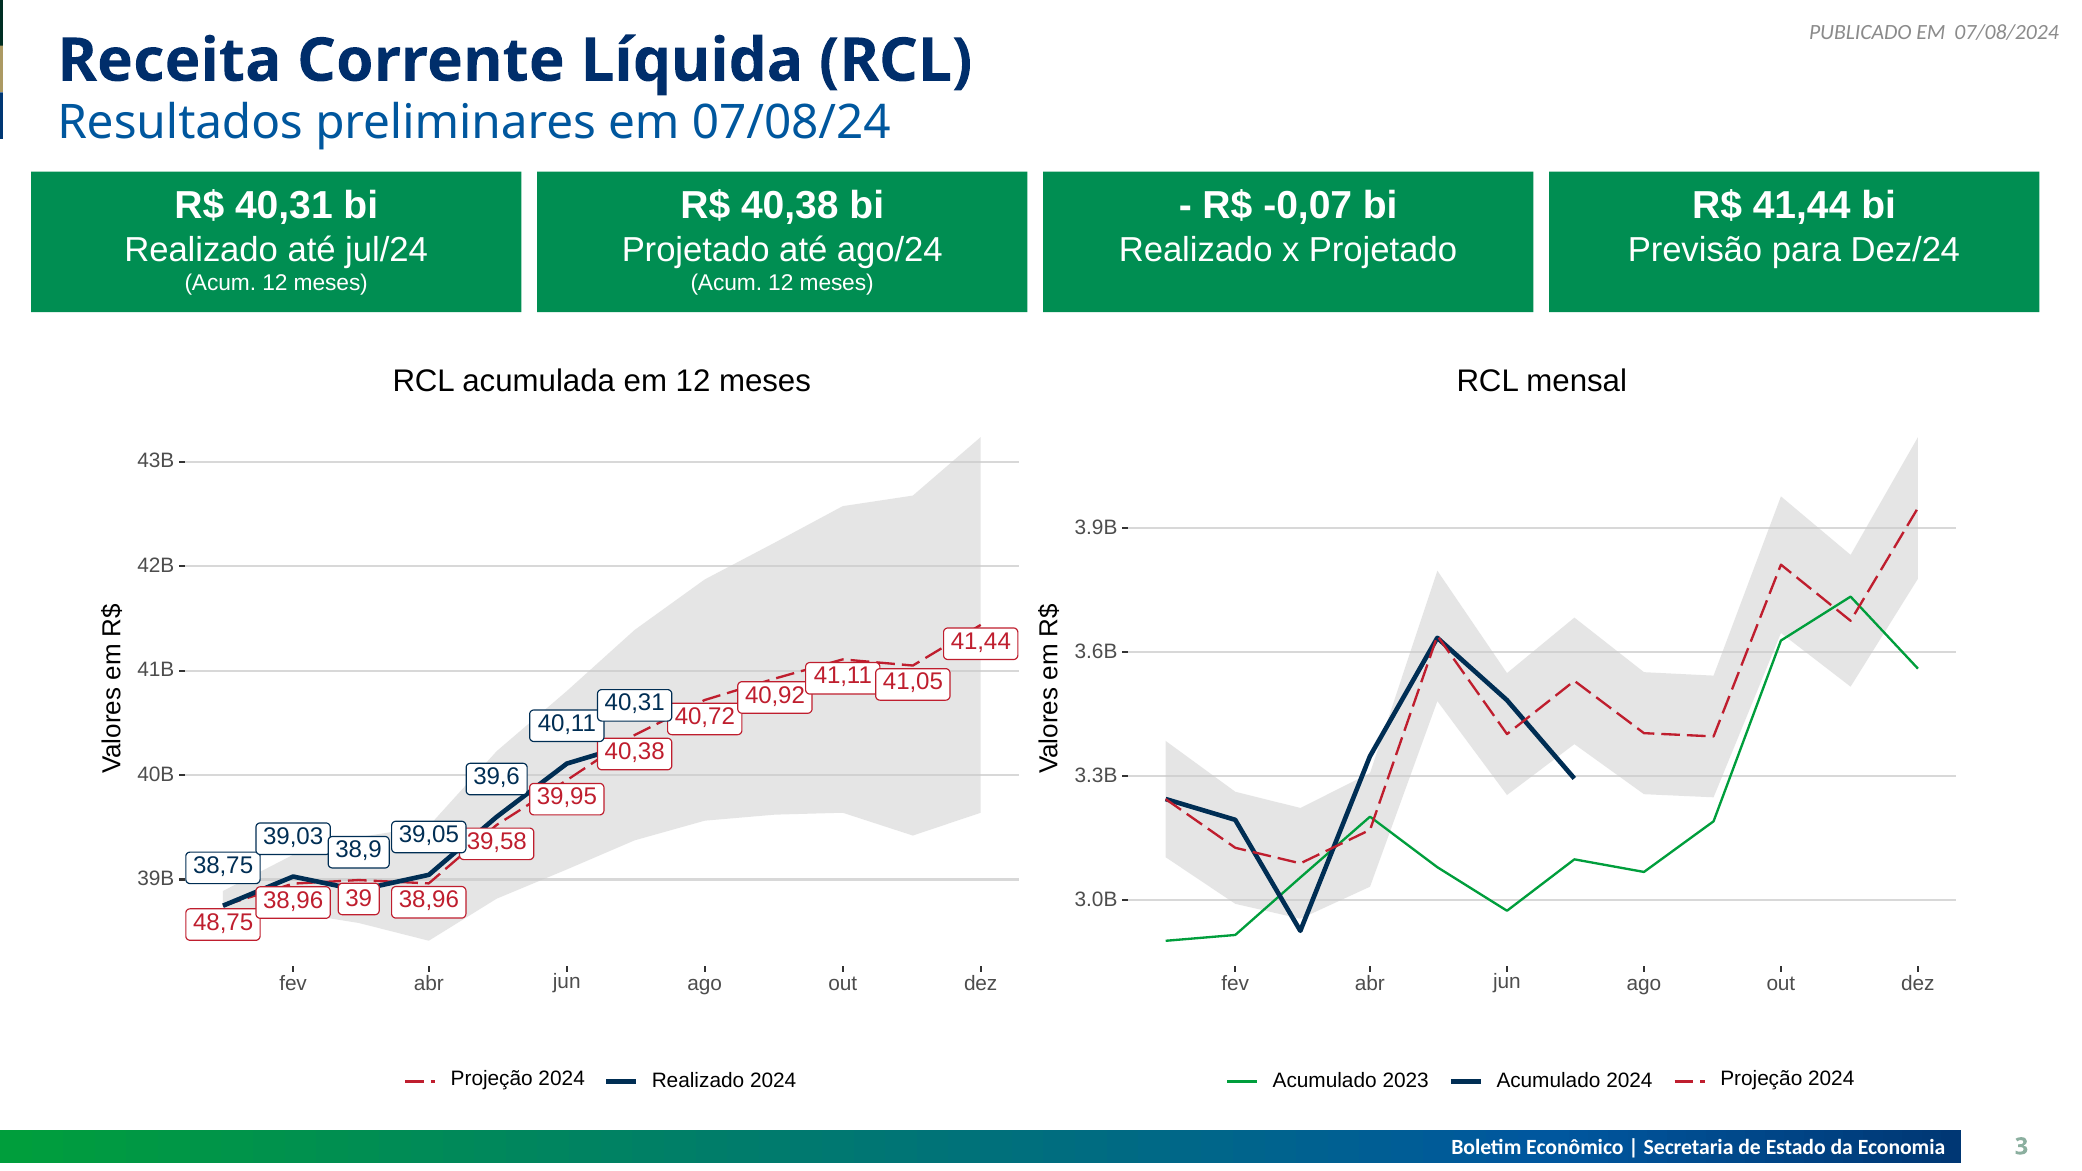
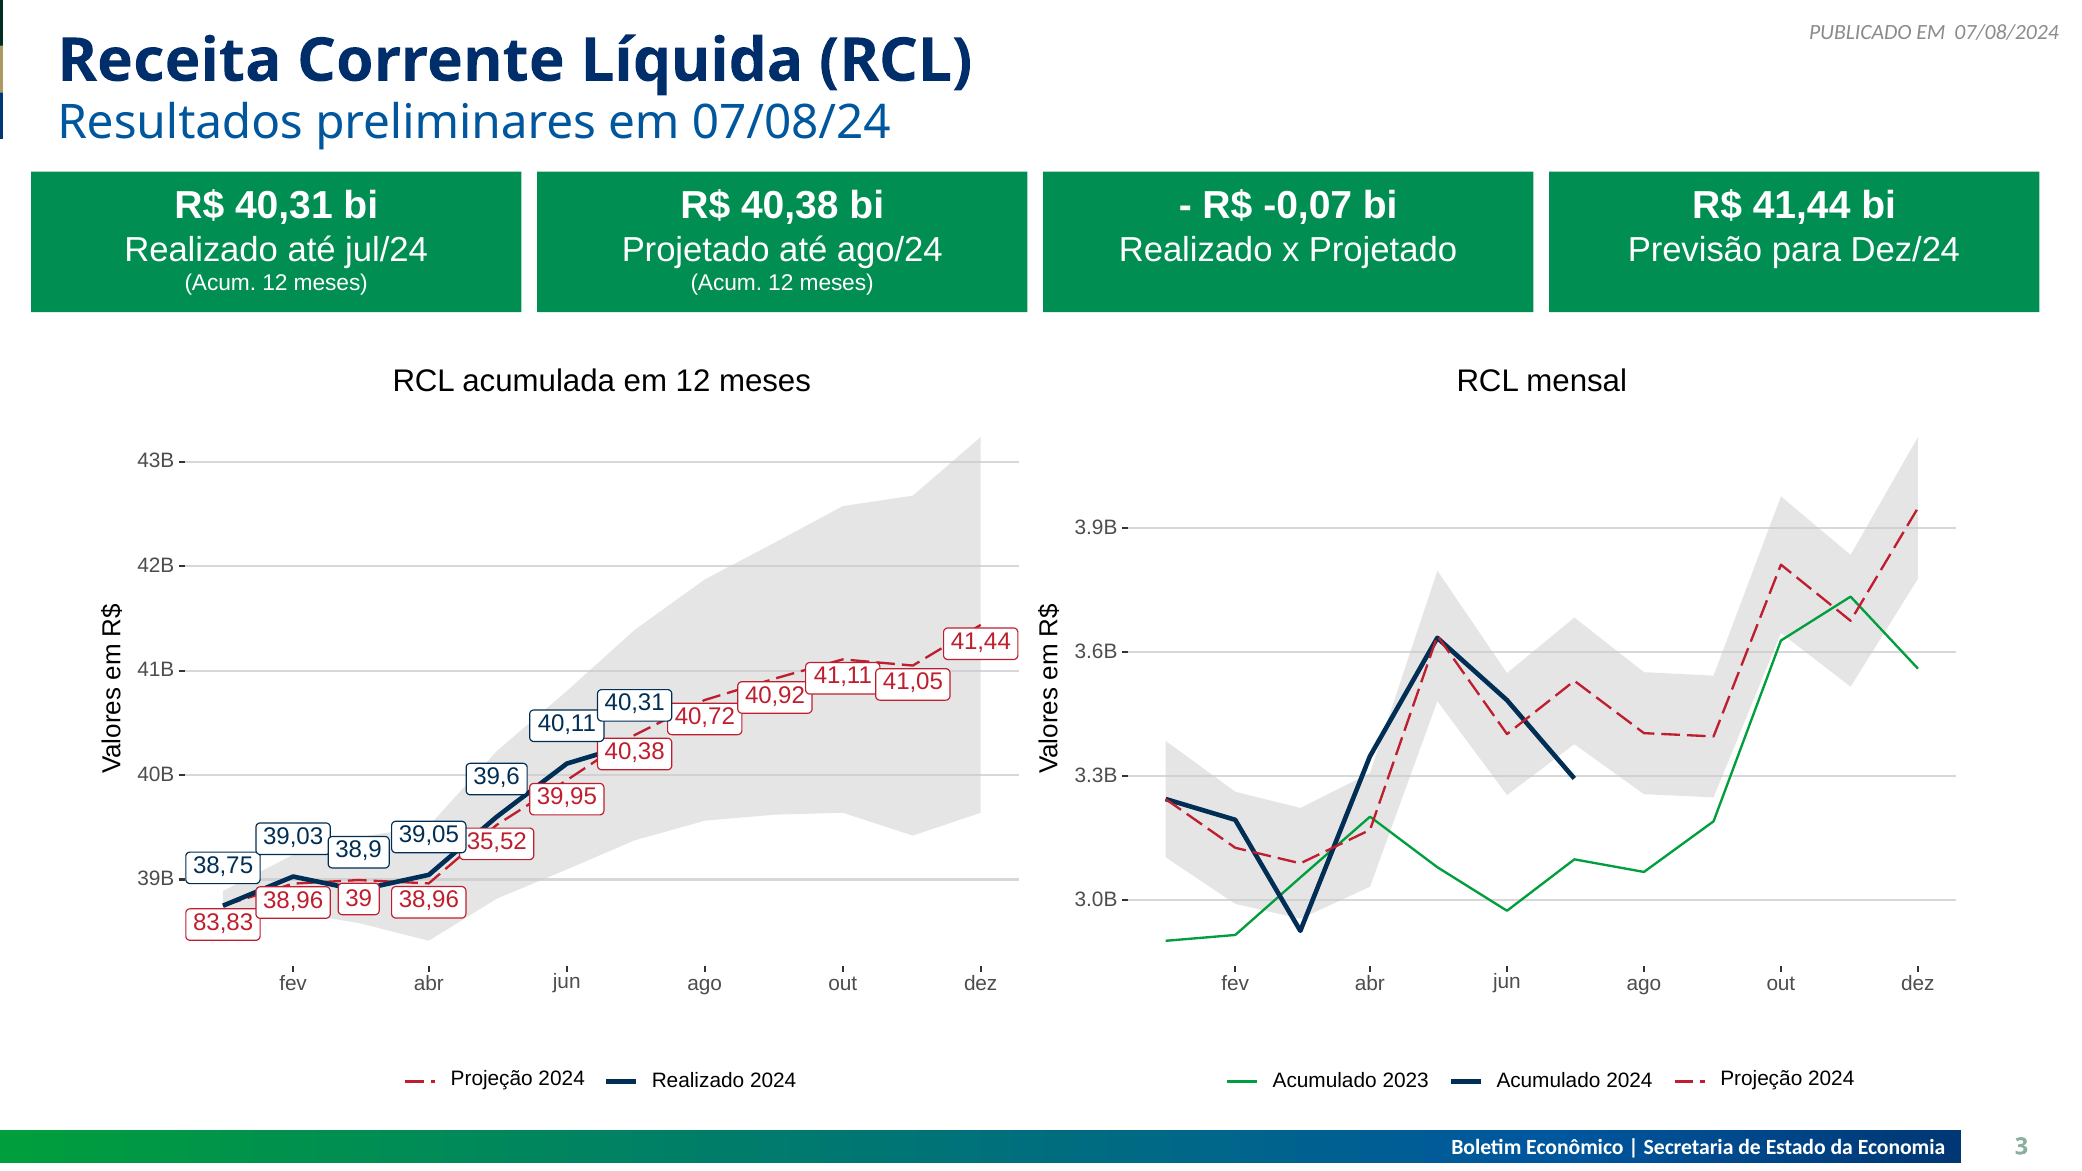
39,58: 39,58 -> 35,52 (497, 841)
48,75: 48,75 -> 83,83 (223, 922)
